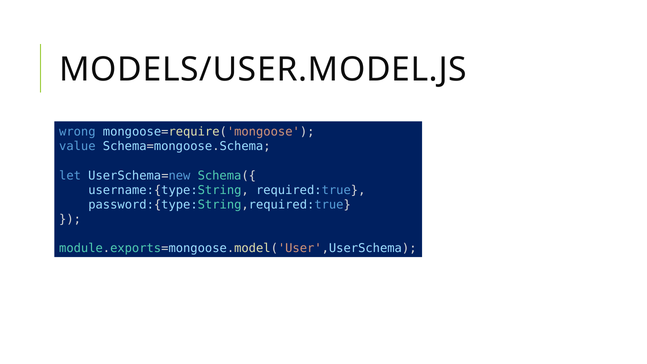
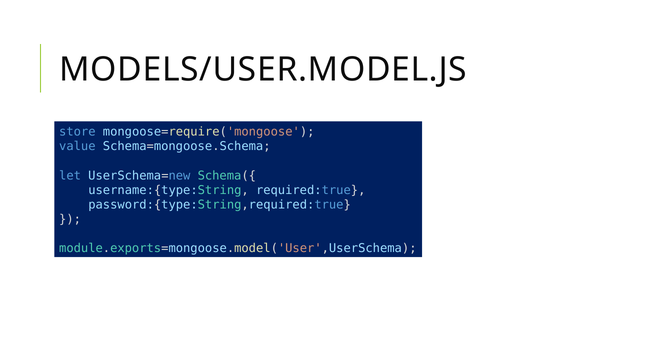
wrong: wrong -> store (77, 132)
